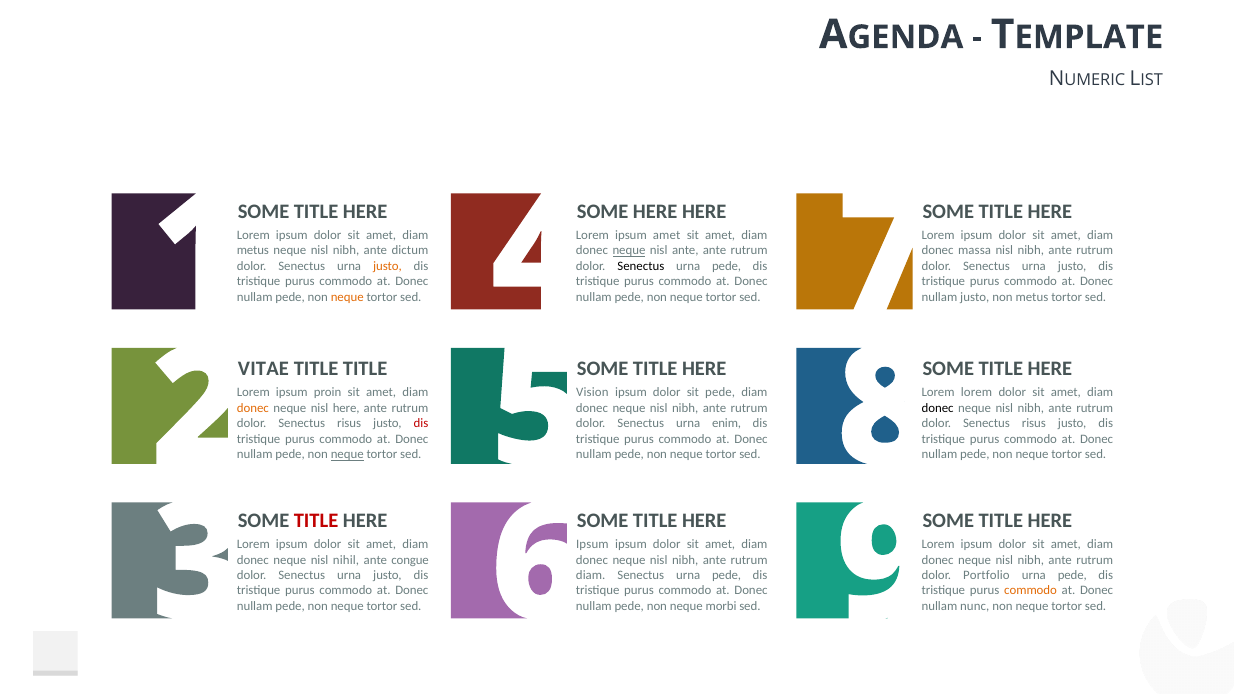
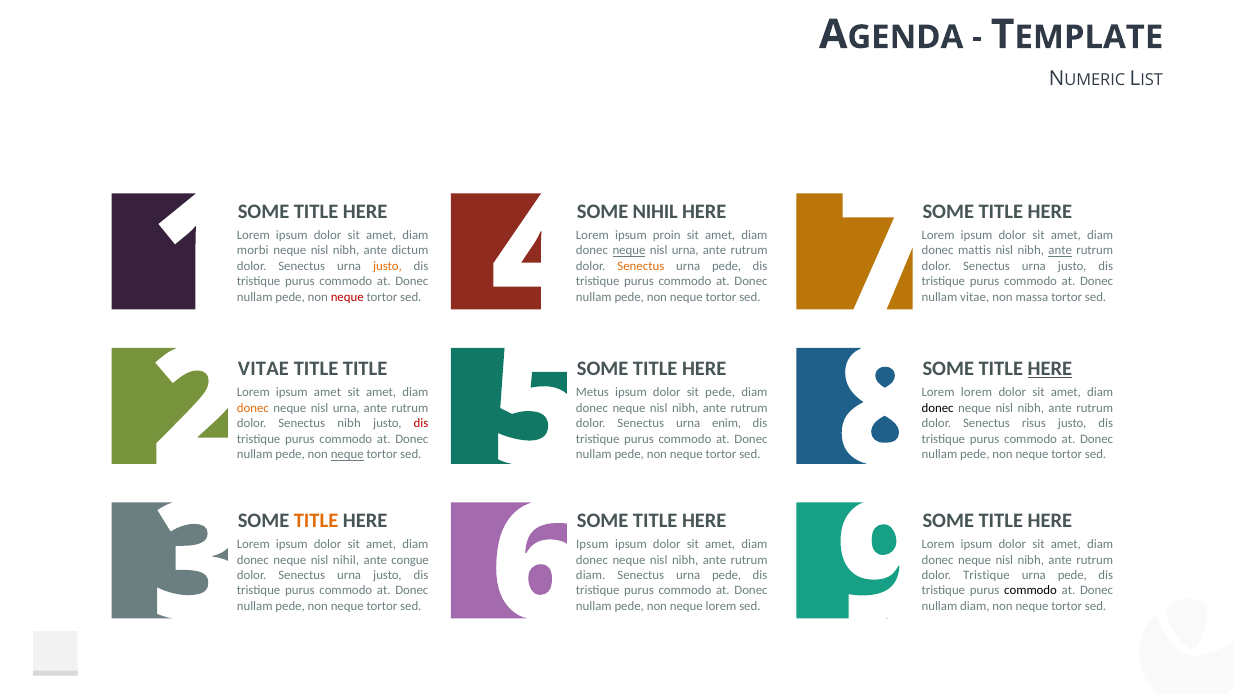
SOME HERE: HERE -> NIHIL (655, 212)
ipsum amet: amet -> proin (667, 235)
metus: metus -> morbi (253, 251)
ante: ante -> urna (685, 251)
massa: massa -> mattis (975, 251)
ante underline: none -> present (1060, 251)
Senectus colour: black -> orange (641, 266)
neque colour: orange -> red (347, 297)
nullam justo: justo -> vitae (975, 297)
non metus: metus -> massa (1032, 297)
HERE underline: none -> present (1050, 369)
ipsum proin: proin -> amet (328, 393)
Vision: Vision -> Metus (593, 393)
here: here -> urna (346, 408)
risus: risus -> nibh (349, 424)
TITLE colour: red -> orange (316, 521)
dolor Portfolio: Portfolio -> Tristique (986, 575)
commodo colour: orange -> black (1031, 591)
neque morbi: morbi -> lorem (721, 606)
nullam nunc: nunc -> diam (975, 606)
